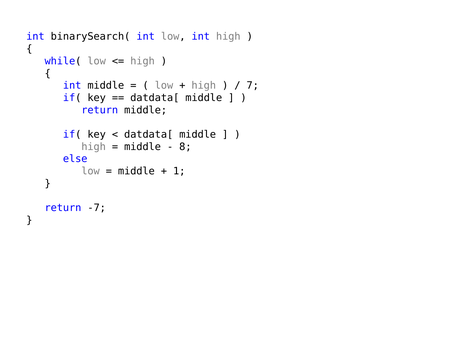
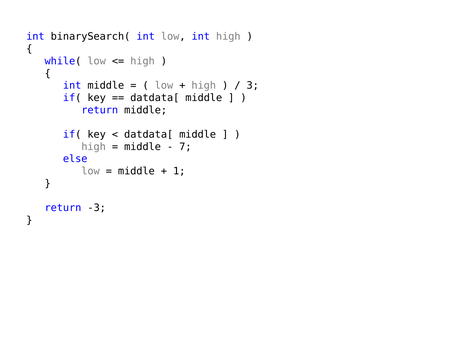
7: 7 -> 3 (253, 86)
8: 8 -> 7 (185, 147)
-7: -7 -> -3 (97, 208)
